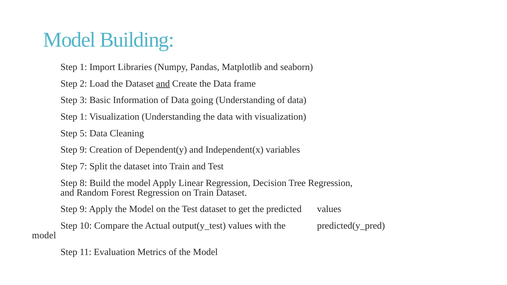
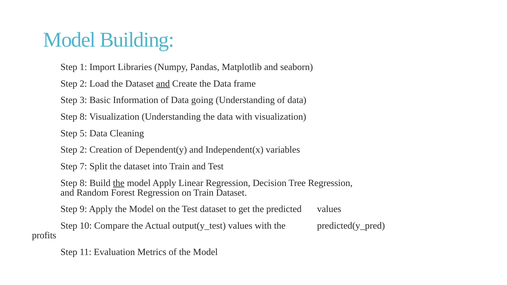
1: 1 -> 8 (83, 117)
9: 9 -> 2 (83, 150)
the underline: none -> present (119, 183)
model: model -> profits (44, 236)
